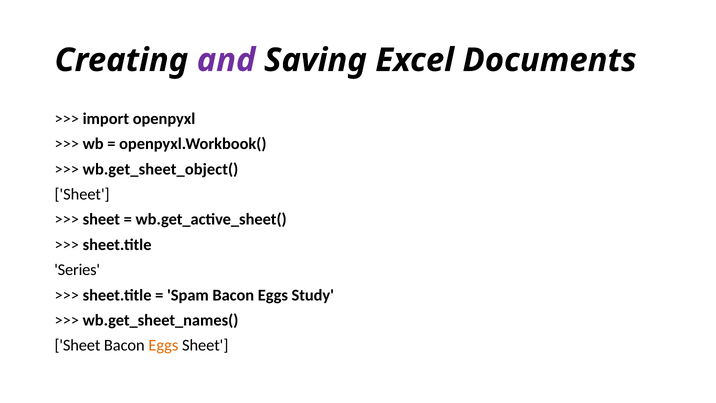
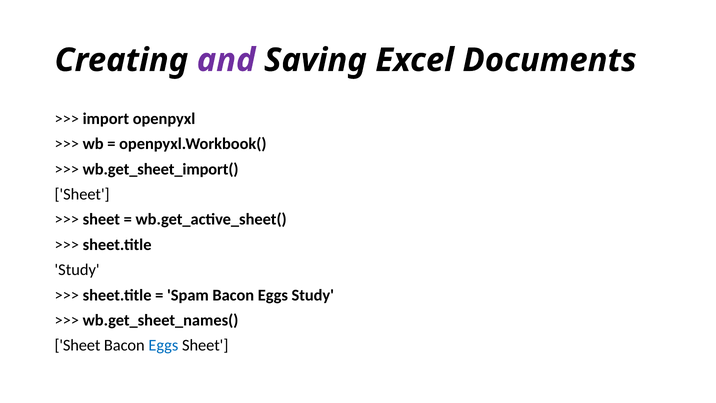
wb.get_sheet_object(: wb.get_sheet_object( -> wb.get_sheet_import( (161, 169)
Series: Series -> Study (77, 270)
Eggs colour: orange -> blue (163, 345)
